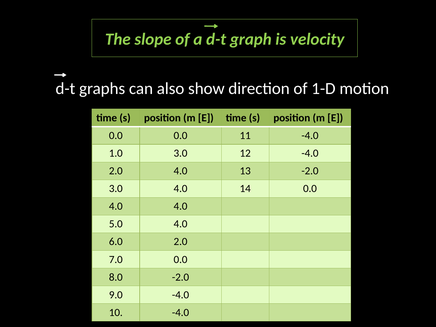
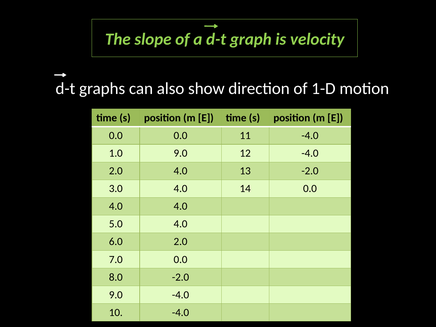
1.0 3.0: 3.0 -> 9.0 (181, 153)
